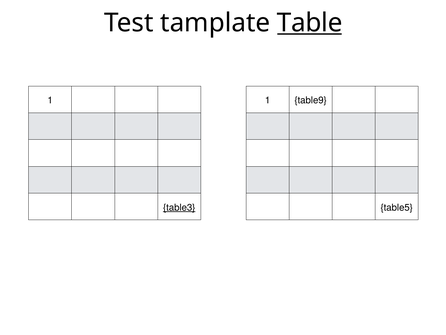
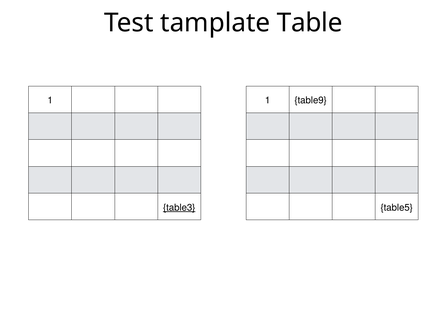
Table underline: present -> none (310, 23)
